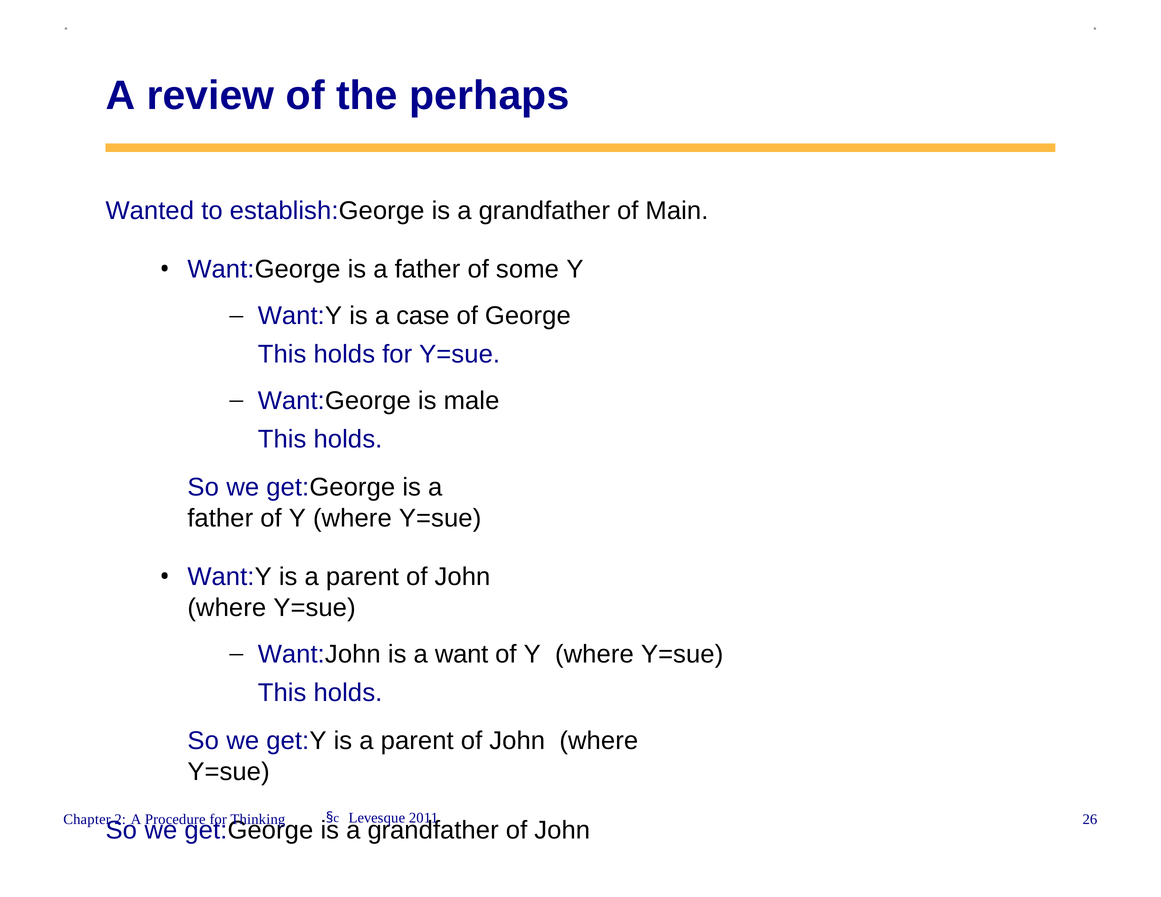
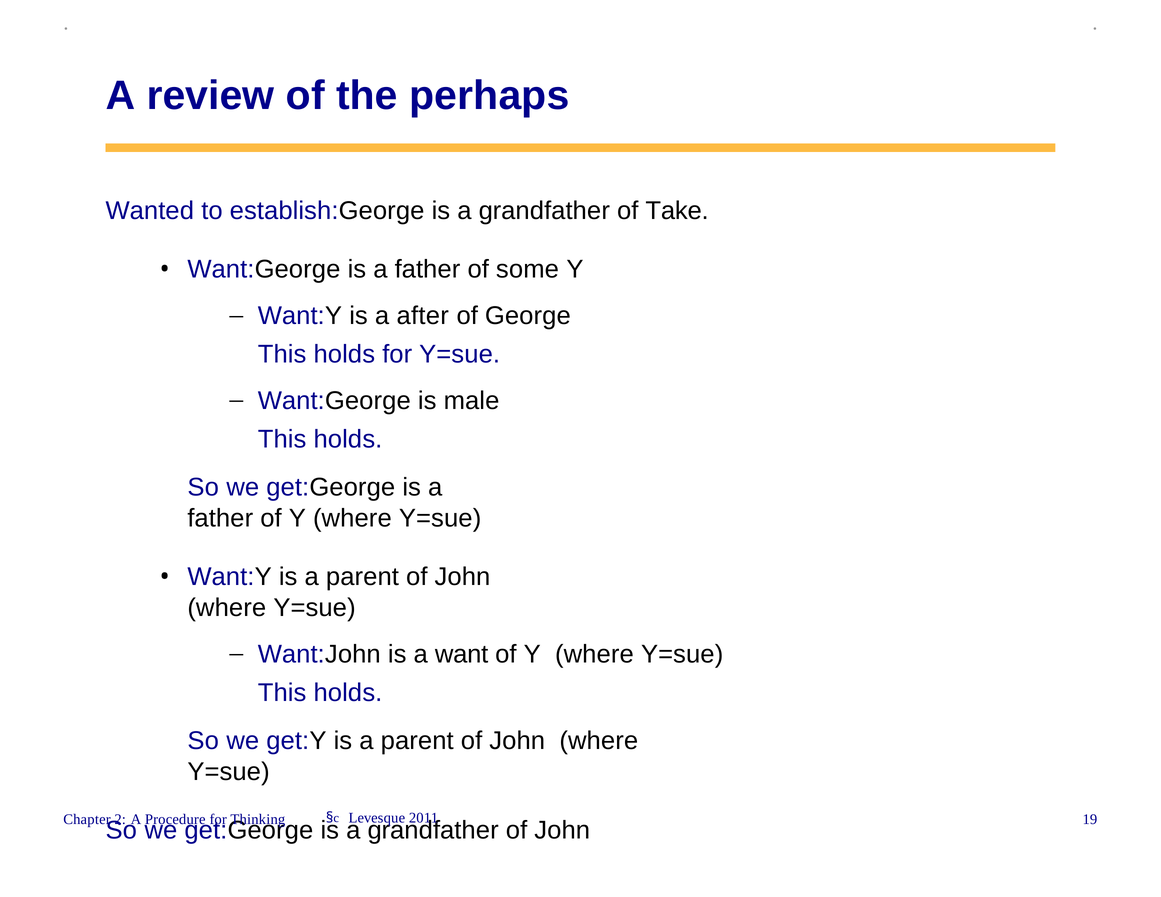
Main: Main -> Take (677, 211)
case: case -> after (423, 316)
26: 26 -> 19 (1090, 819)
